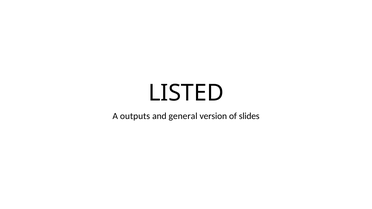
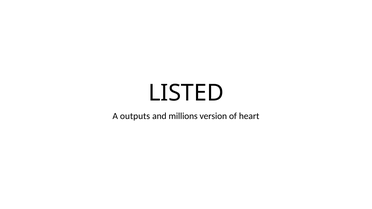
general: general -> millions (183, 116)
slides: slides -> heart (249, 116)
